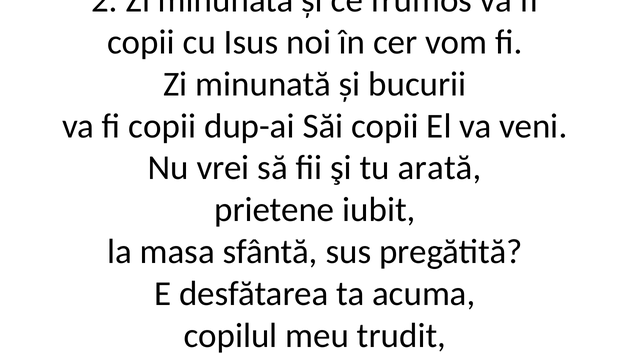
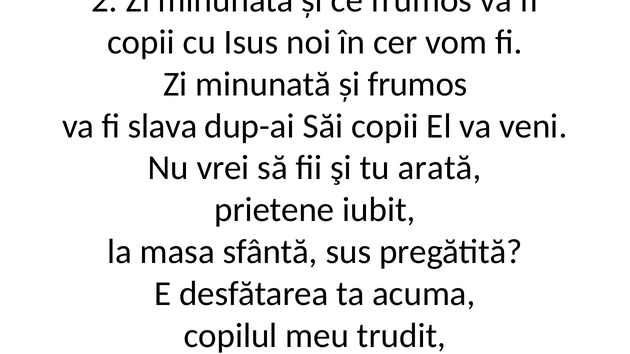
și bucurii: bucurii -> frumos (418, 84)
copii: copii -> slava (163, 126)
